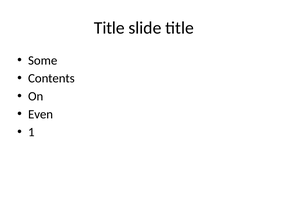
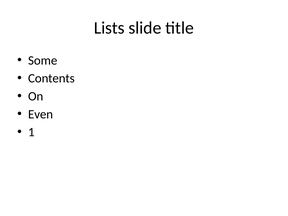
Title: Title -> Lists (109, 28)
